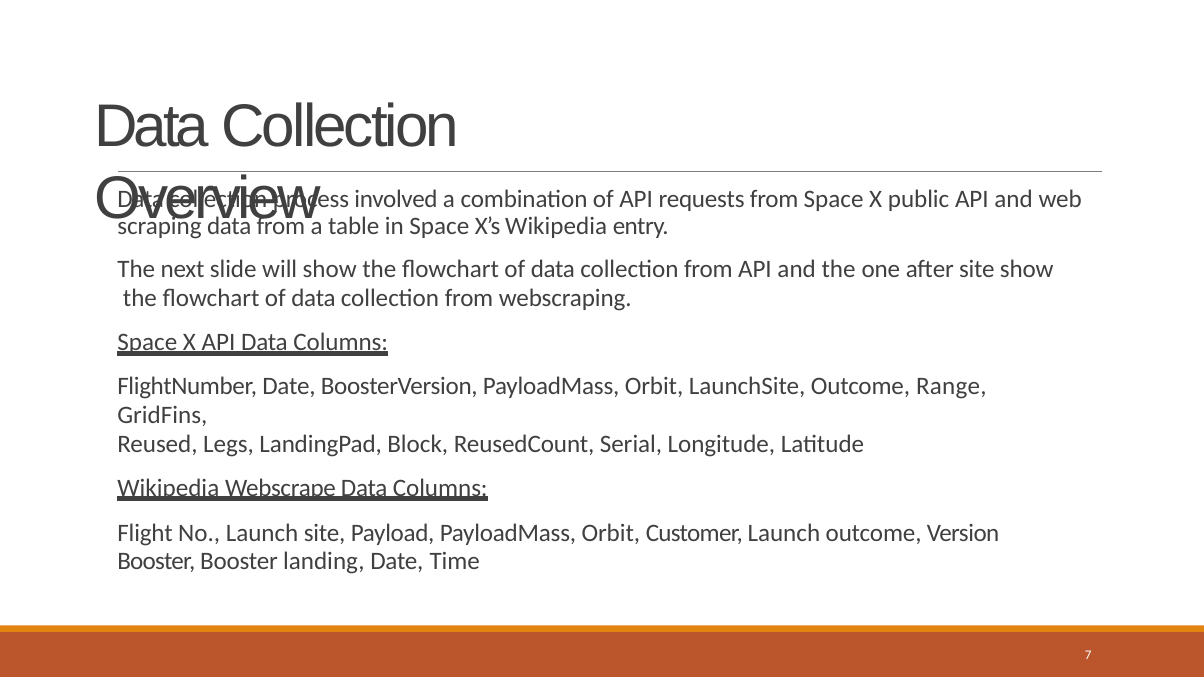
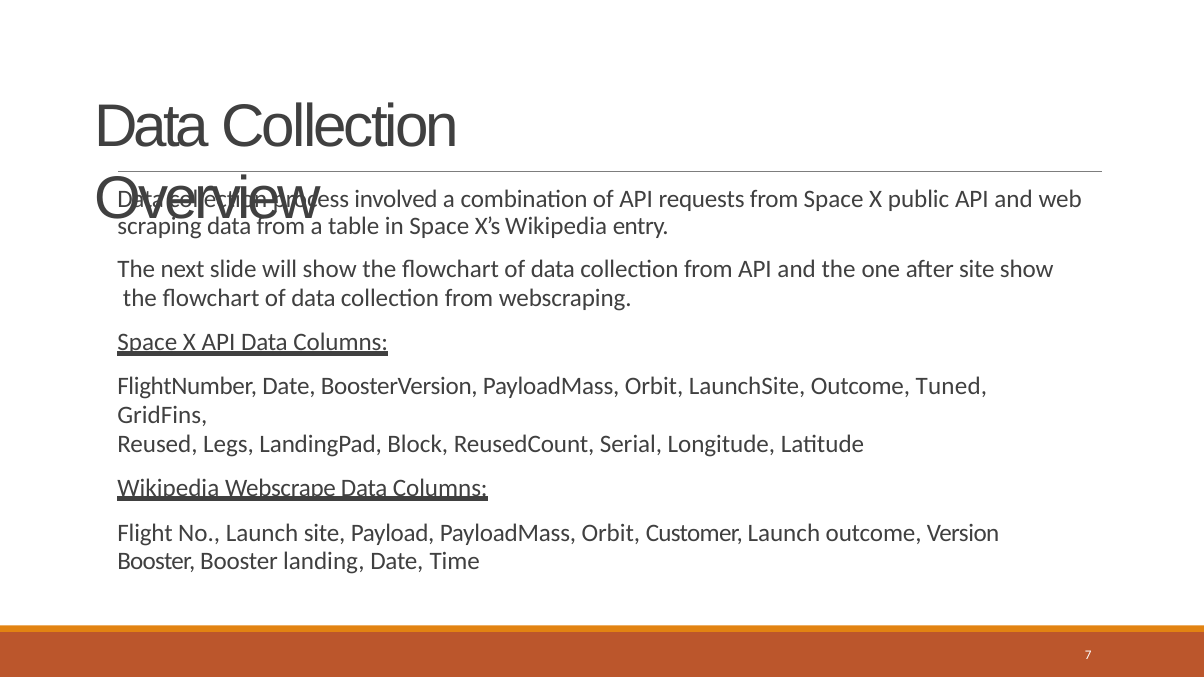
Range: Range -> Tuned (951, 387)
